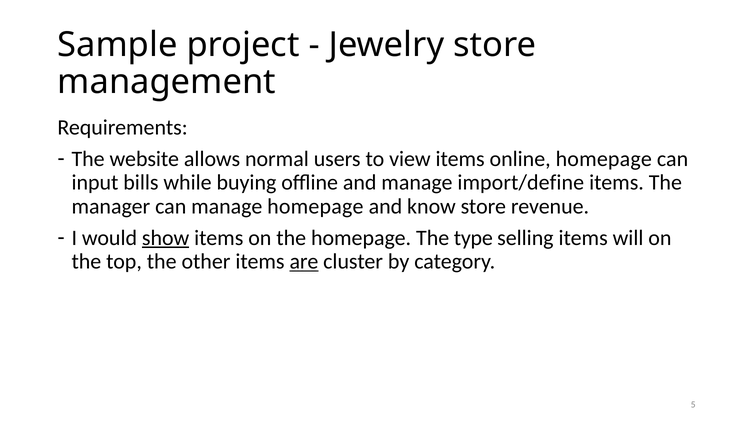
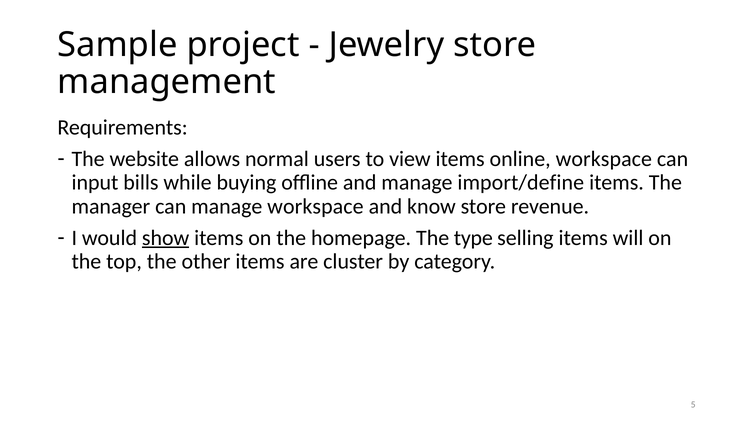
online homepage: homepage -> workspace (604, 159)
manage homepage: homepage -> workspace (315, 206)
are underline: present -> none (304, 261)
